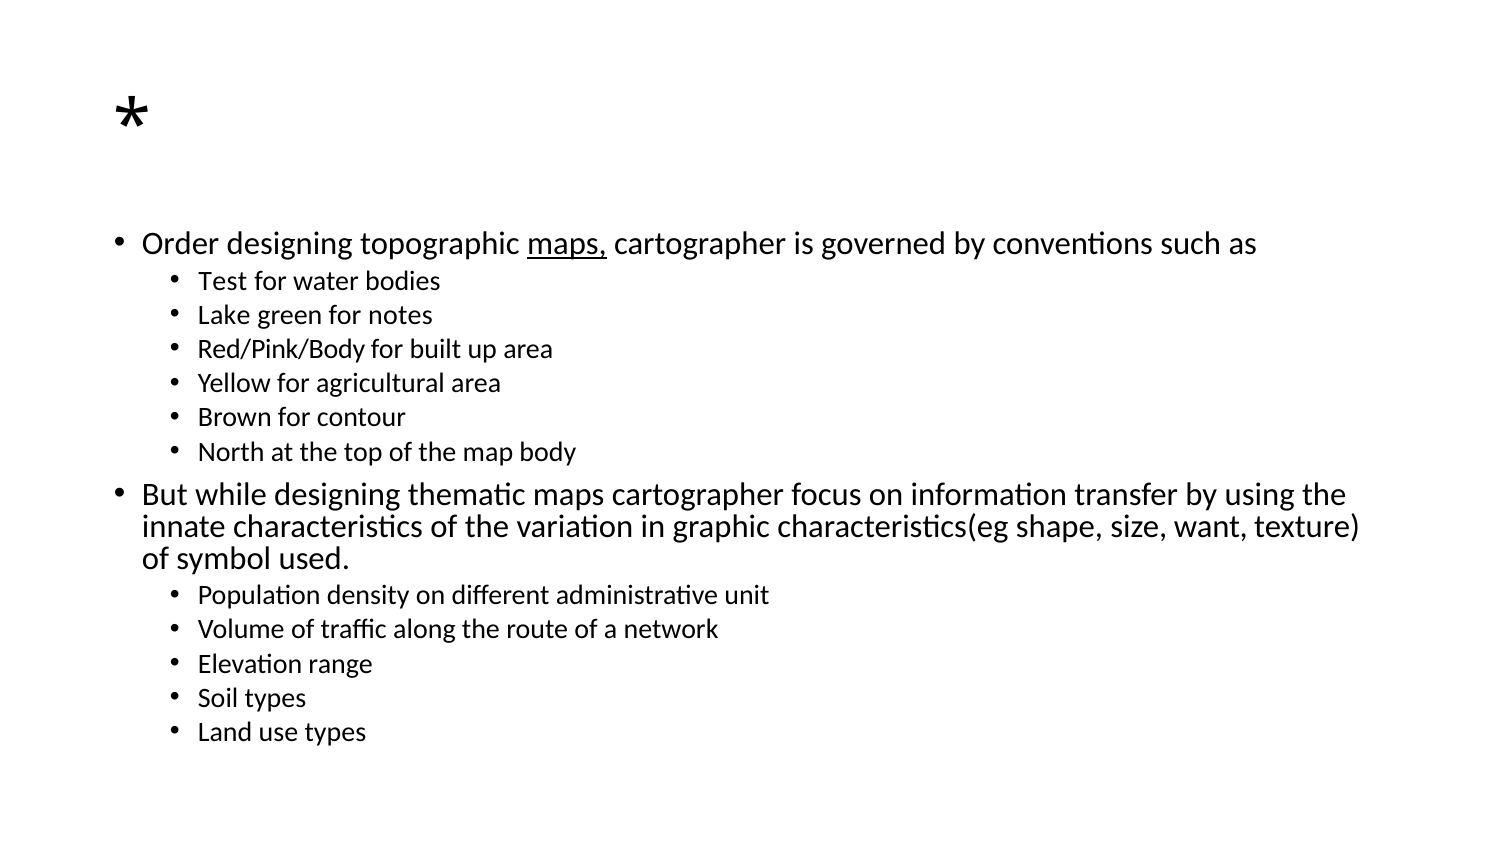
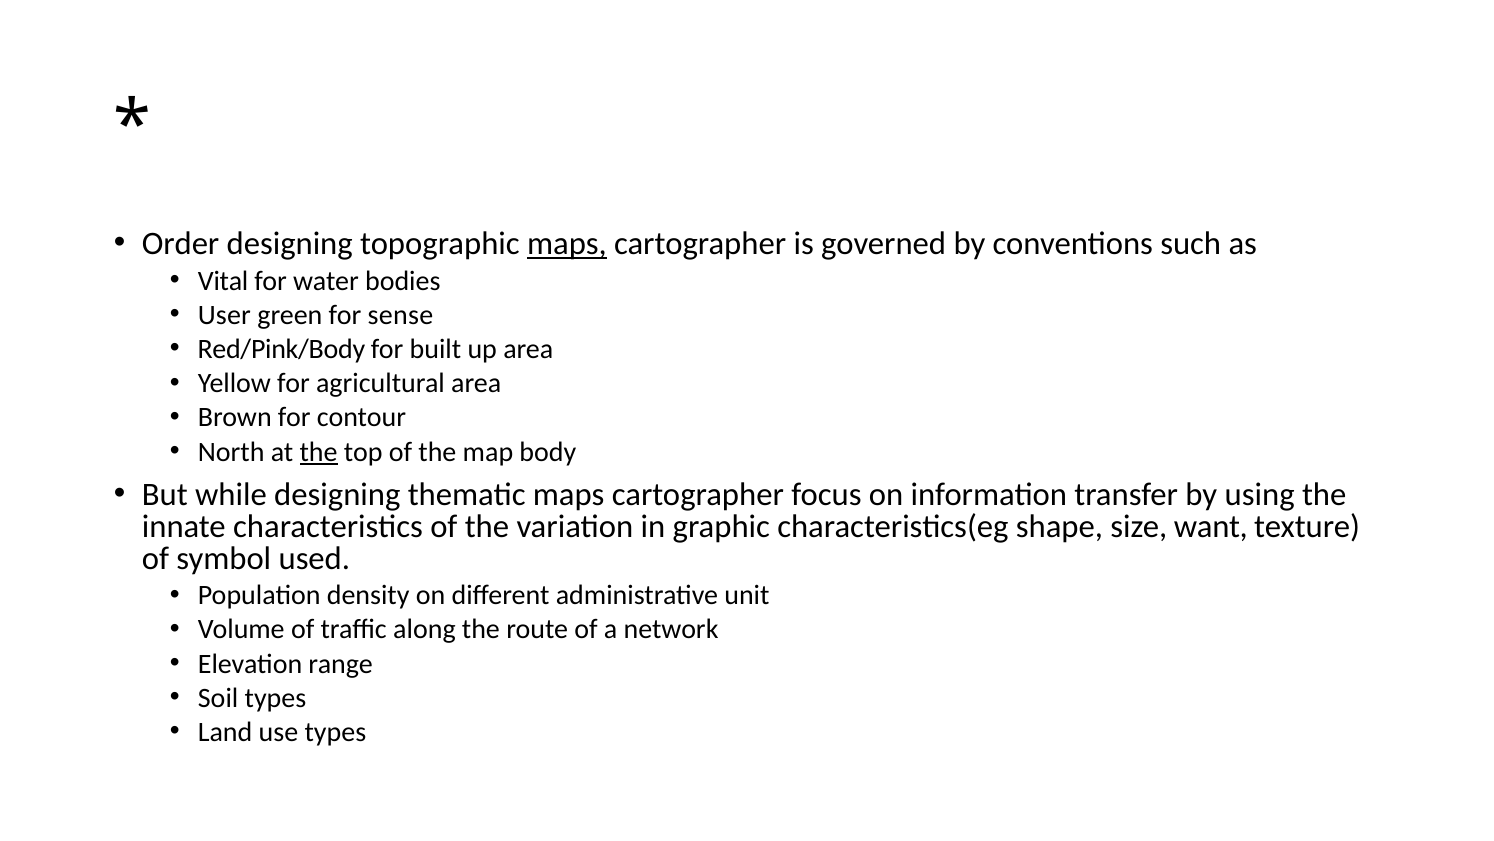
Test: Test -> Vital (223, 281)
Lake: Lake -> User (224, 315)
notes: notes -> sense (400, 315)
the underline: none -> present (319, 452)
